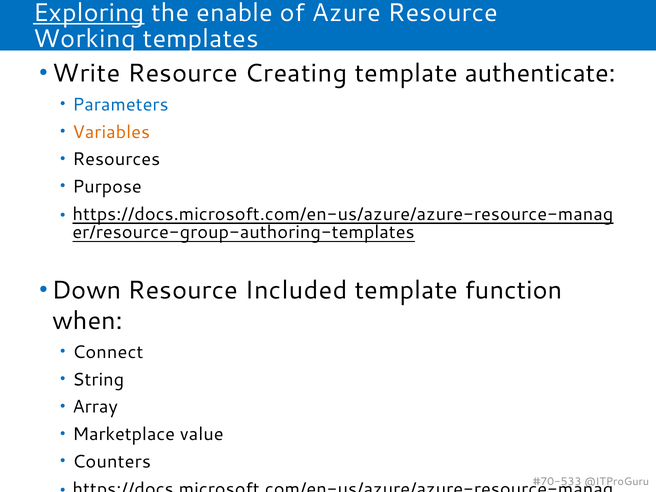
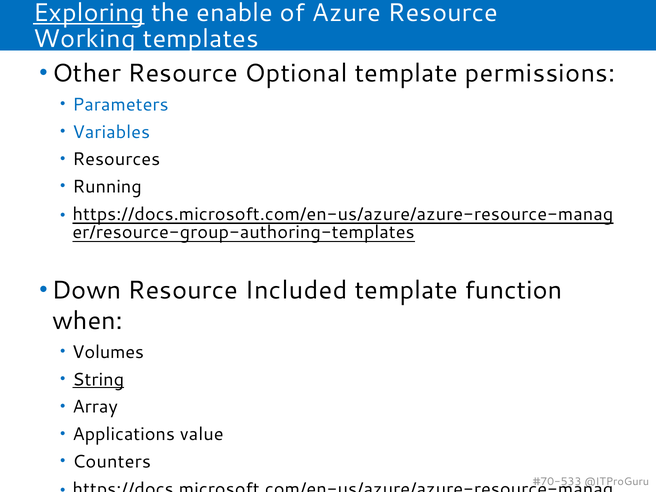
Write: Write -> Other (87, 73)
Creating: Creating -> Optional (296, 73)
authenticate: authenticate -> permissions (540, 73)
Variables colour: orange -> blue (111, 132)
Purpose: Purpose -> Running (107, 187)
Connect: Connect -> Volumes (108, 352)
String underline: none -> present (98, 380)
Marketplace: Marketplace -> Applications (124, 434)
